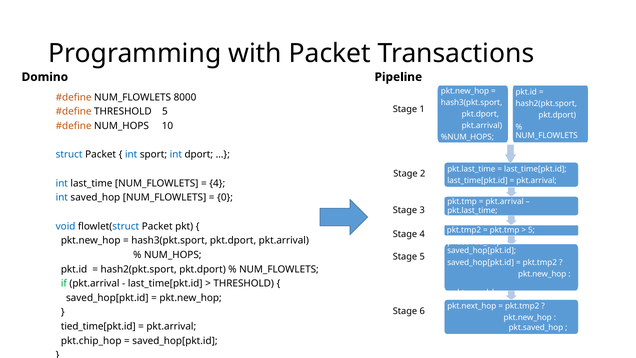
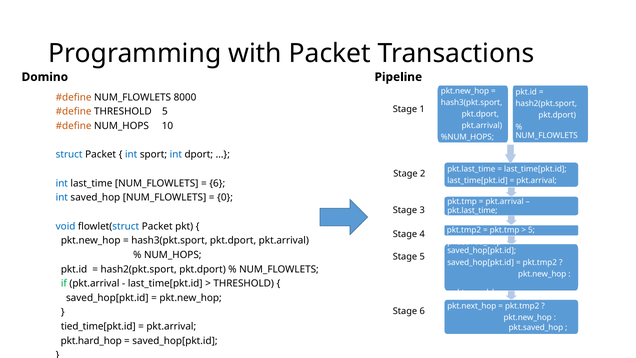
4: 4 -> 6 (217, 183)
pkt.chip_hop: pkt.chip_hop -> pkt.hard_hop (91, 341)
